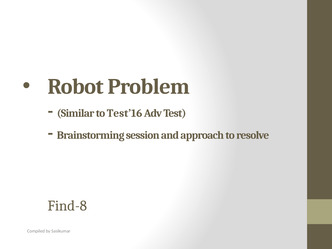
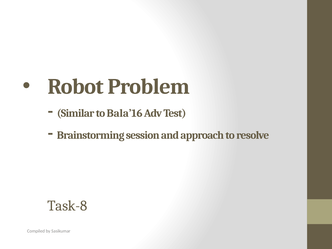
Test’16: Test’16 -> Bala’16 (125, 113)
Find-8: Find-8 -> Task-8 (67, 206)
